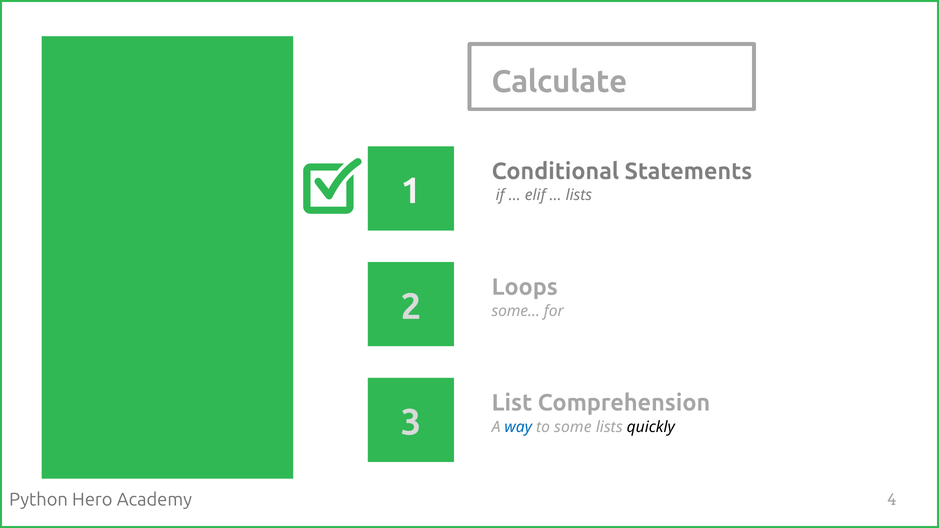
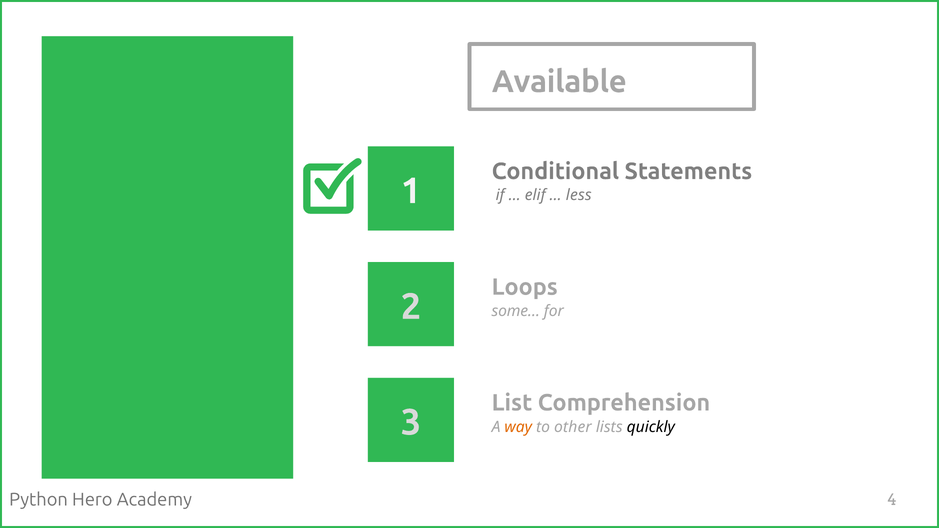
Calculate: Calculate -> Available (559, 82)
lists: lists -> less (579, 195)
way colour: blue -> orange (518, 427)
some: some -> other (573, 427)
